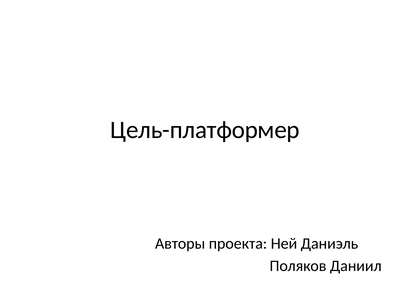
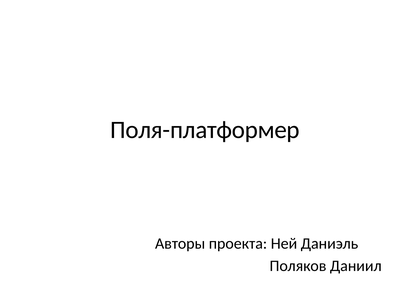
Цель-платформер: Цель-платформер -> Поля-платформер (205, 130)
